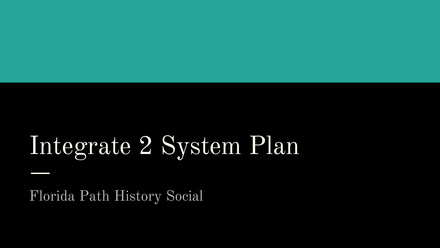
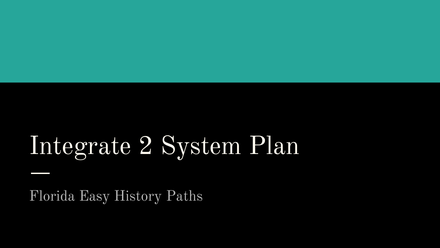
Path: Path -> Easy (95, 195)
Social: Social -> Paths (184, 195)
